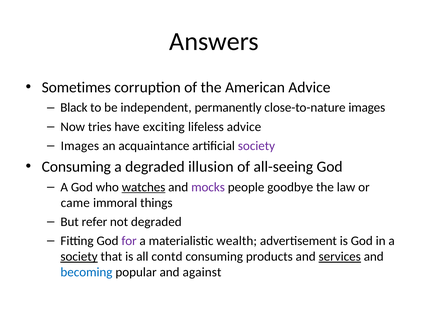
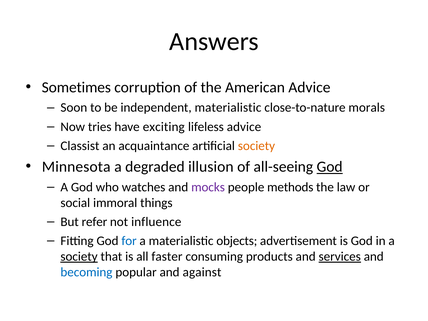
Black: Black -> Soon (74, 108)
independent permanently: permanently -> materialistic (228, 108)
close-to-nature images: images -> morals (367, 108)
Images: Images -> Classist (80, 146)
society colour: purple -> orange (256, 146)
Consuming: Consuming -> Minnesota (76, 167)
God underline: none -> present (330, 167)
watches underline: present -> none (144, 187)
goodbye: goodbye -> methods (290, 187)
came: came -> social (75, 203)
not degraded: degraded -> influence (156, 222)
for colour: purple -> blue (129, 241)
wealth: wealth -> objects (237, 241)
contd: contd -> faster (167, 257)
